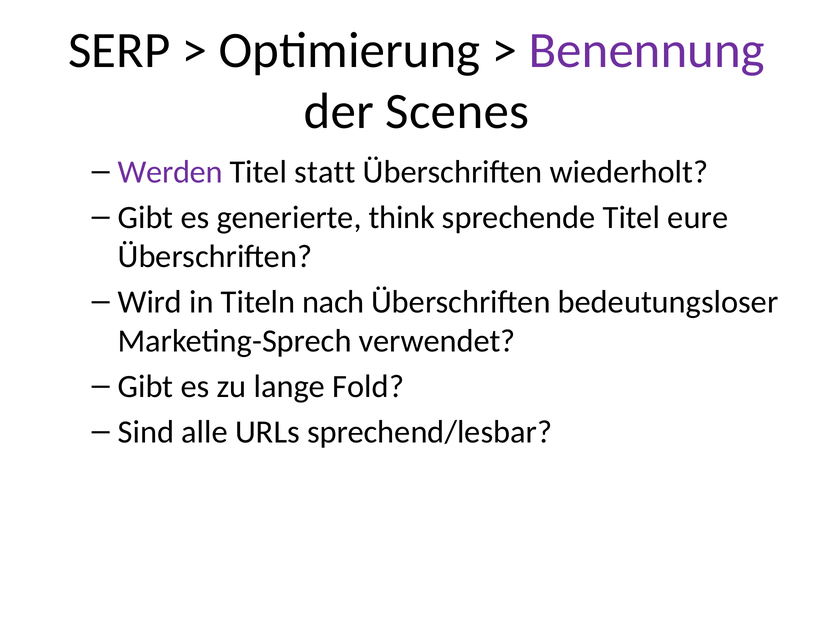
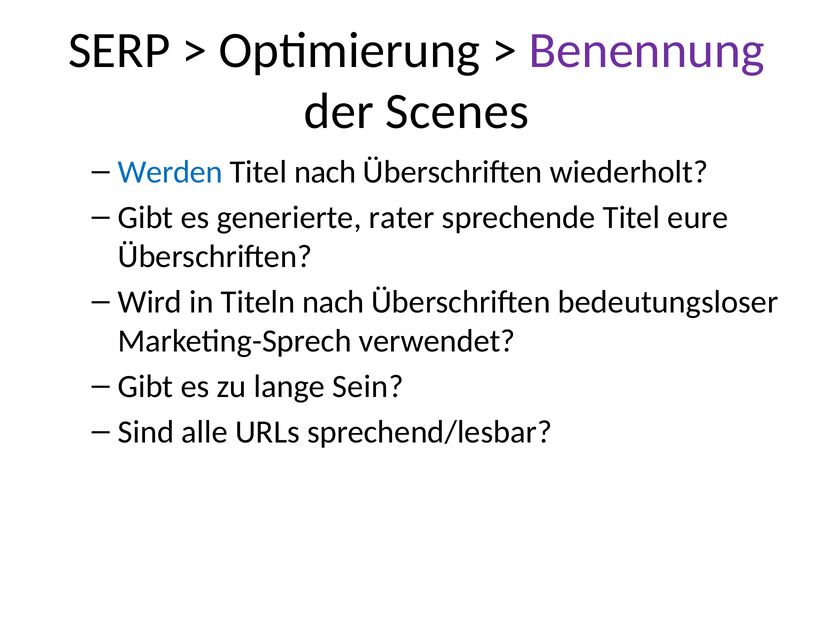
Werden colour: purple -> blue (170, 172)
Titel statt: statt -> nach (325, 172)
think: think -> rater (402, 217)
Fold: Fold -> Sein (368, 386)
